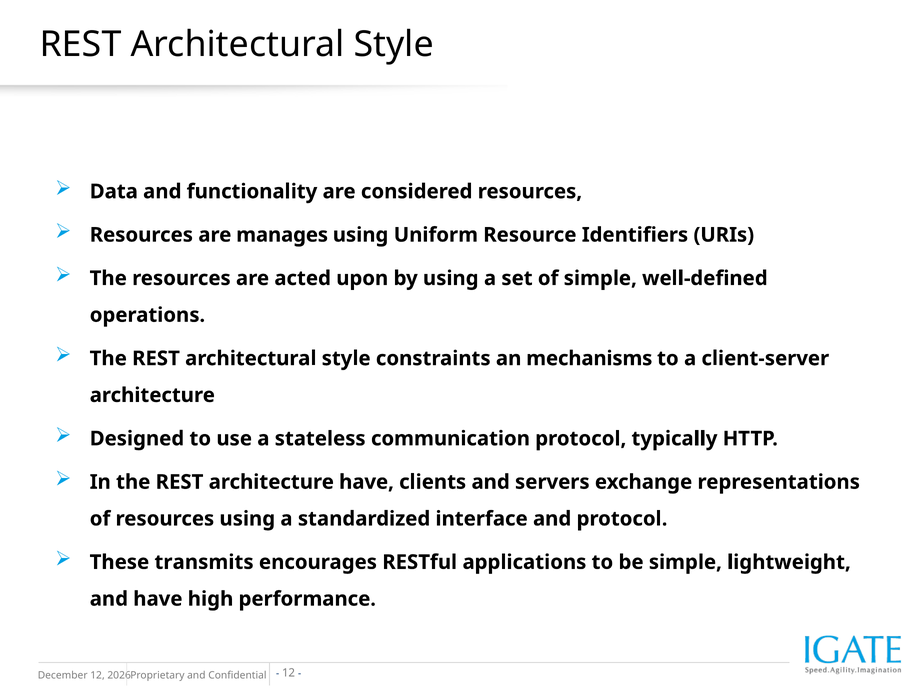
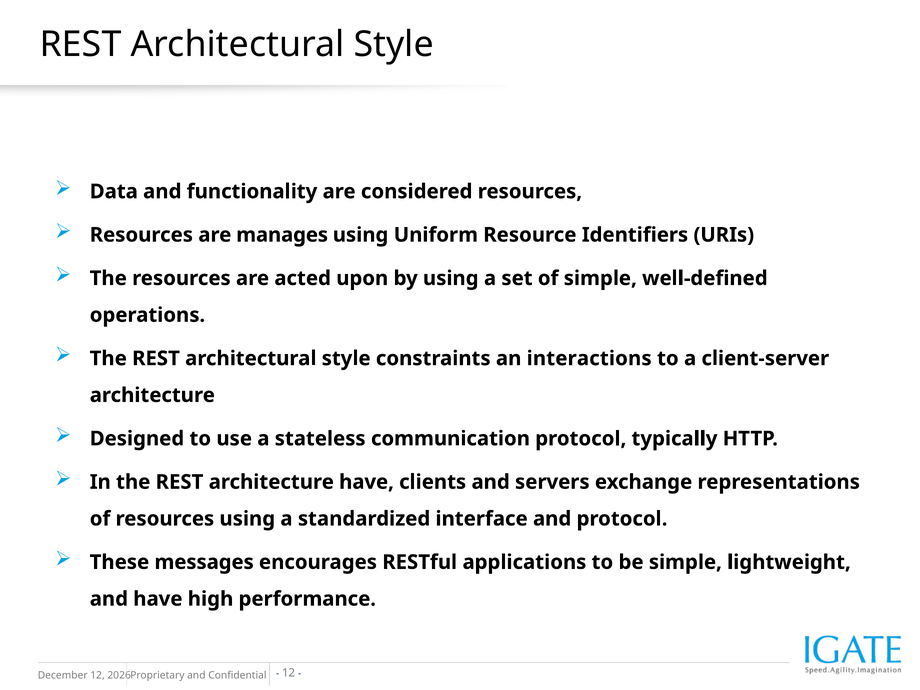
mechanisms: mechanisms -> interactions (589, 358)
transmits: transmits -> messages (204, 562)
